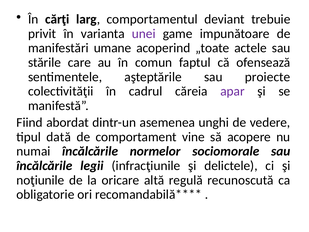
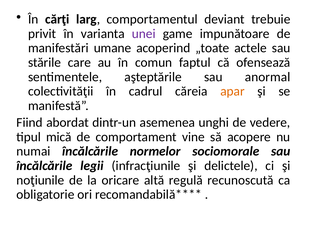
proiecte: proiecte -> anormal (268, 77)
apar colour: purple -> orange (233, 91)
dată: dată -> mică (59, 137)
